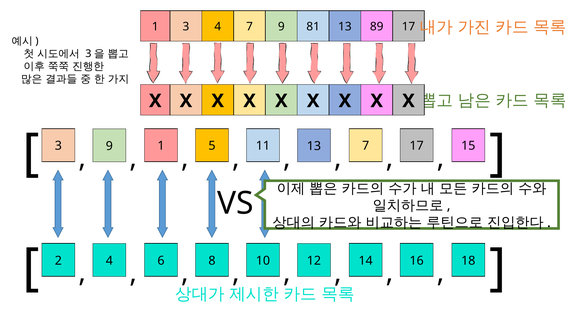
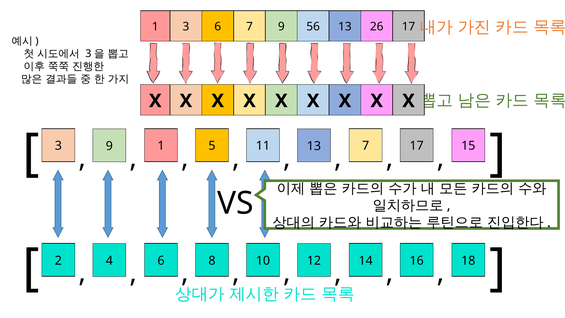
3 4: 4 -> 6 (218, 27)
81: 81 -> 56 (313, 27)
89: 89 -> 26 (377, 27)
